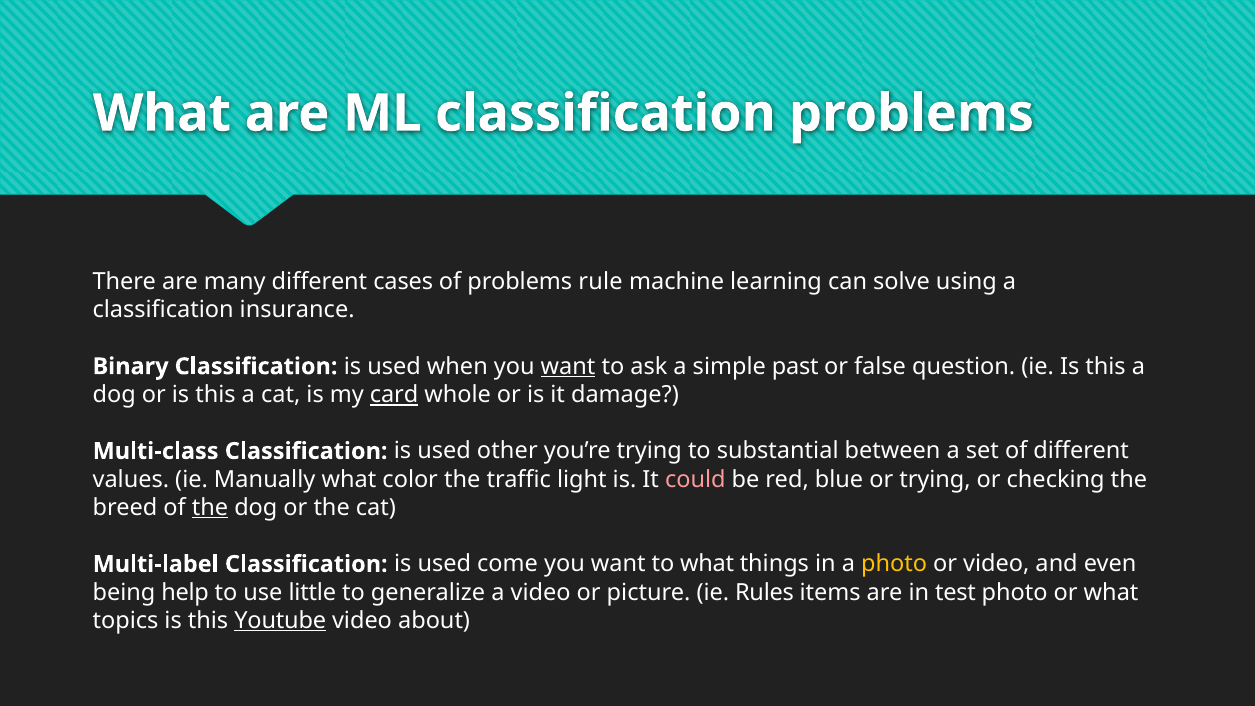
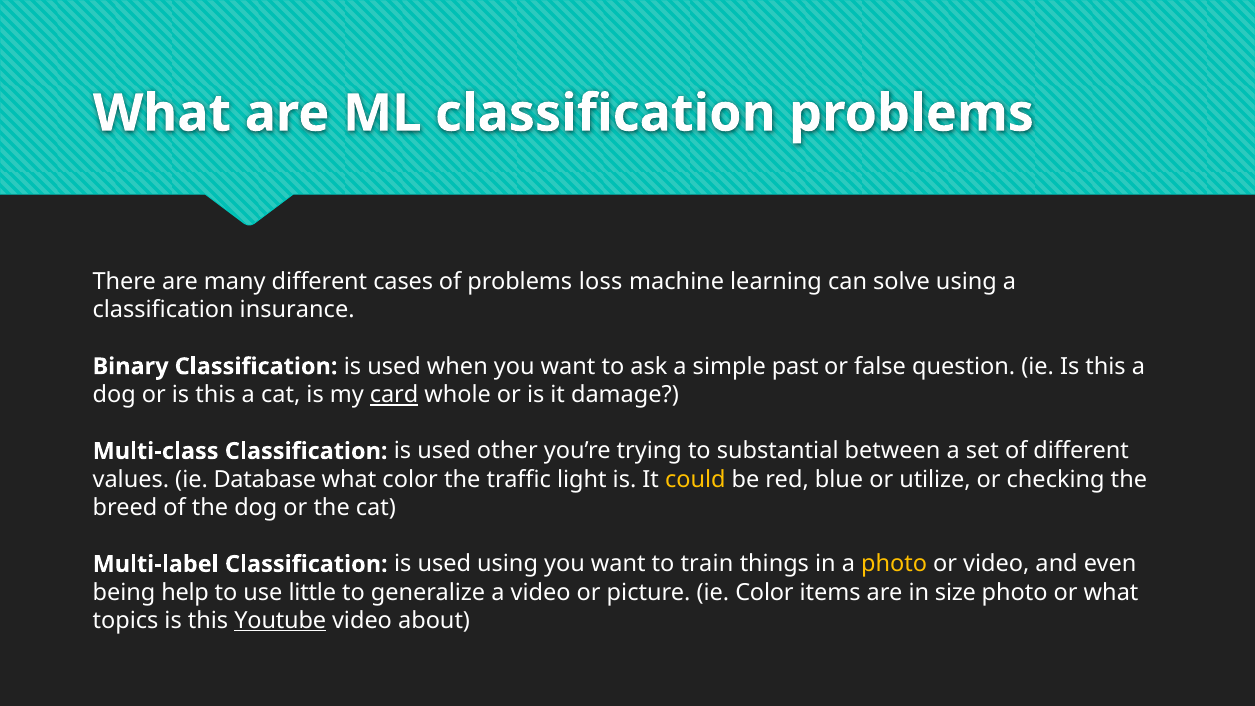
rule: rule -> loss (601, 282)
want underline: present -> none (568, 366)
Manually: Manually -> Database (265, 479)
could colour: pink -> yellow (695, 479)
or trying: trying -> utilize (935, 479)
the underline: present -> none (210, 508)
used come: come -> using (508, 564)
to what: what -> train (707, 564)
ie Rules: Rules -> Color (764, 592)
test: test -> size (955, 592)
